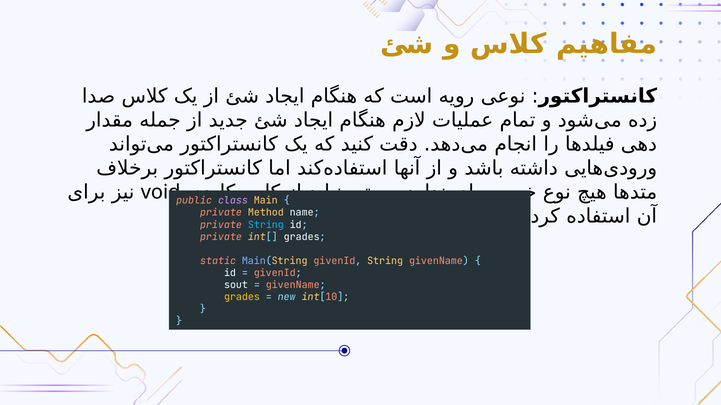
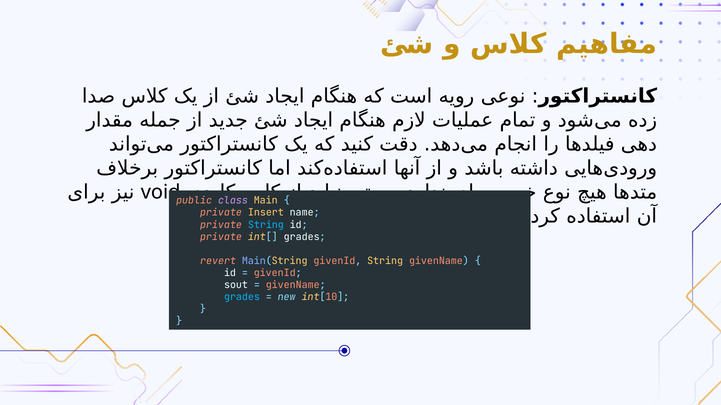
Method: Method -> Insert (266, 213)
static: static -> revert (218, 261)
grades colour: yellow -> light blue (242, 297)
